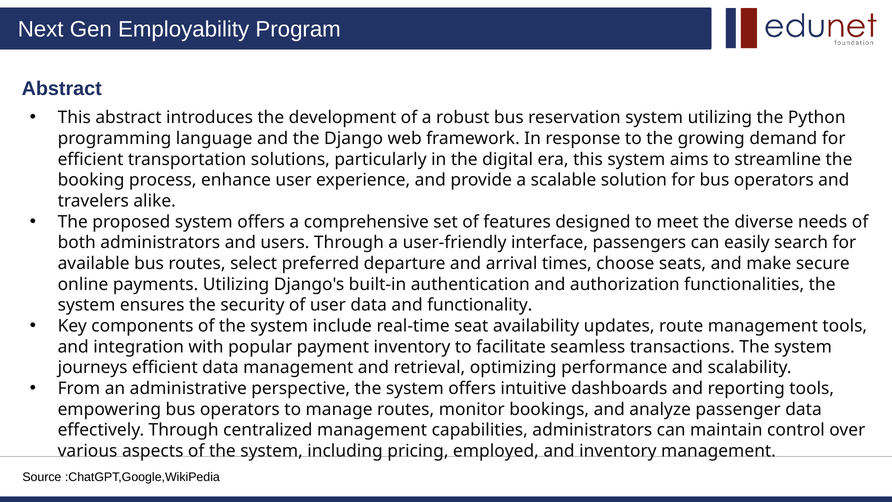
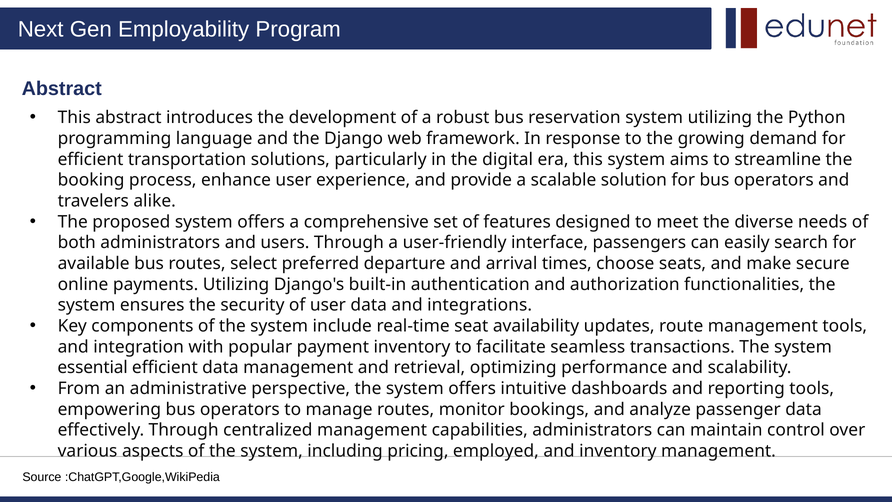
functionality: functionality -> integrations (480, 305)
journeys: journeys -> essential (93, 368)
